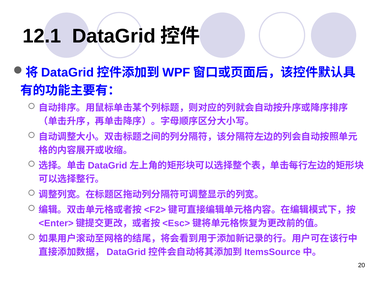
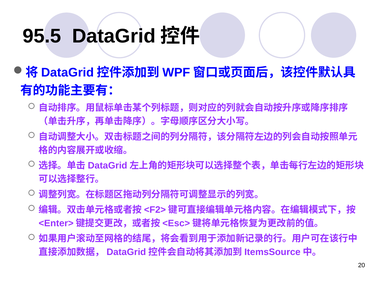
12.1: 12.1 -> 95.5 (42, 36)
